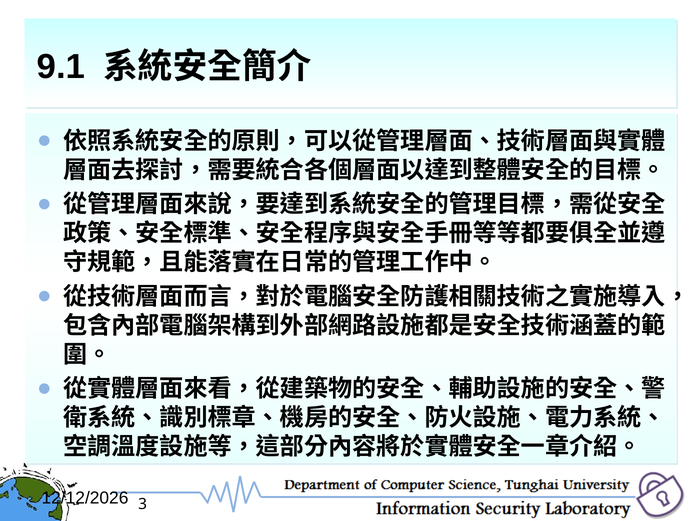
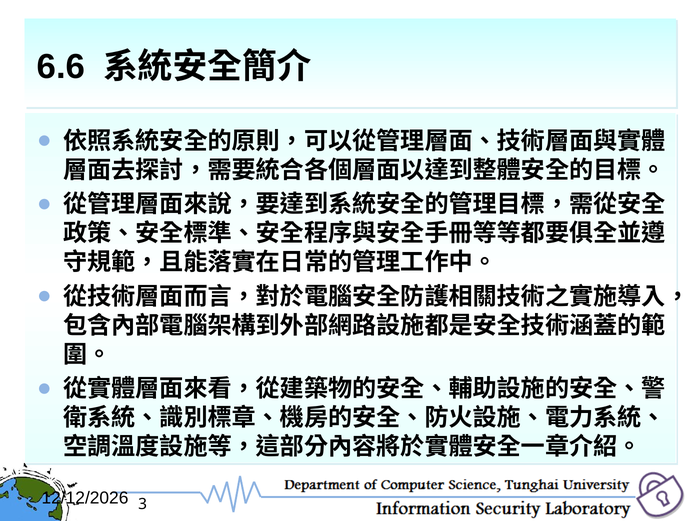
9.1: 9.1 -> 6.6 (61, 67)
